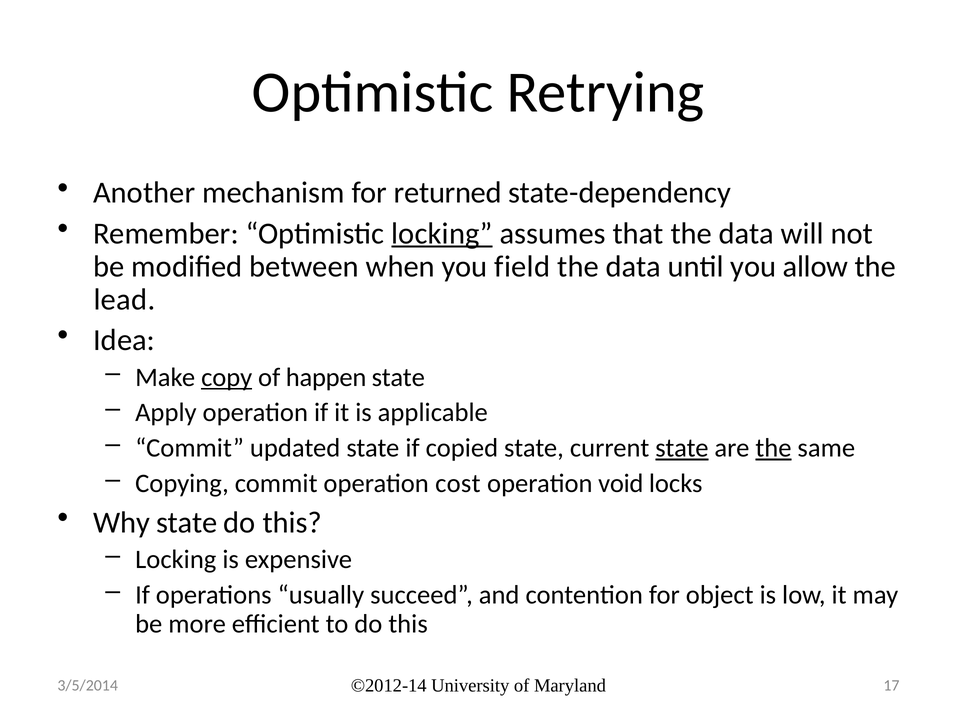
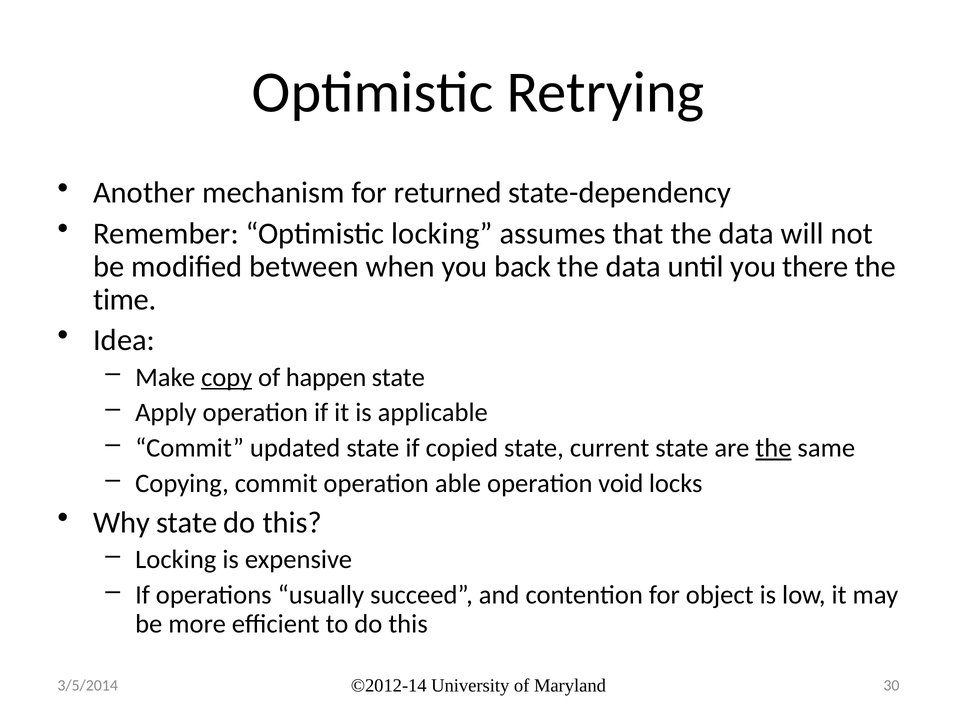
locking underline: present -> none (442, 233)
field: field -> back (523, 266)
allow: allow -> there (816, 266)
lead: lead -> time (125, 299)
state underline: present -> none (682, 448)
cost: cost -> able (458, 483)
17: 17 -> 30 (891, 685)
